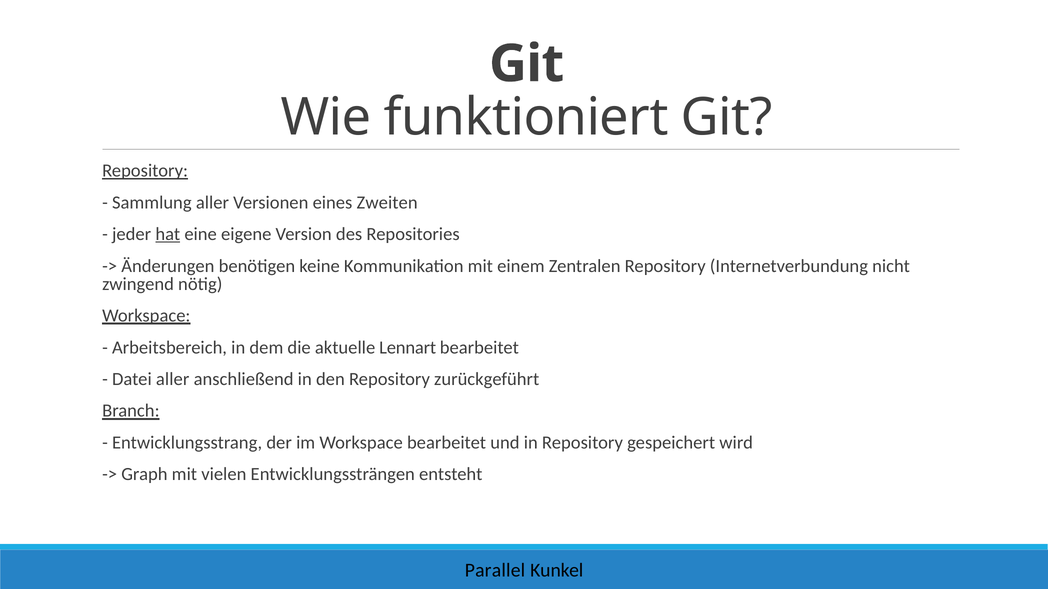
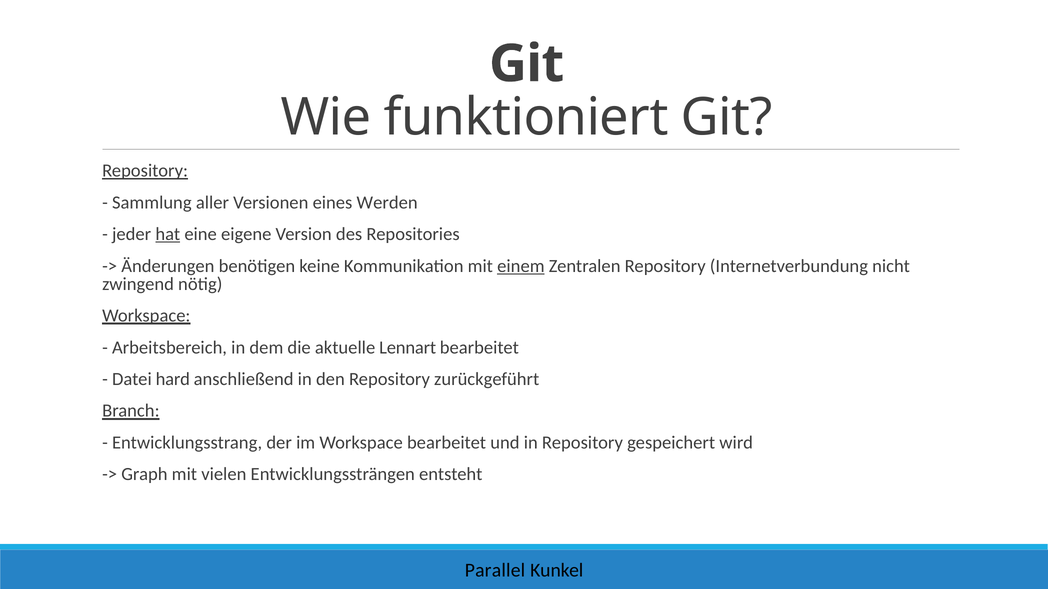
Zweiten: Zweiten -> Werden (387, 203)
einem underline: none -> present (521, 266)
Datei aller: aller -> hard (173, 379)
